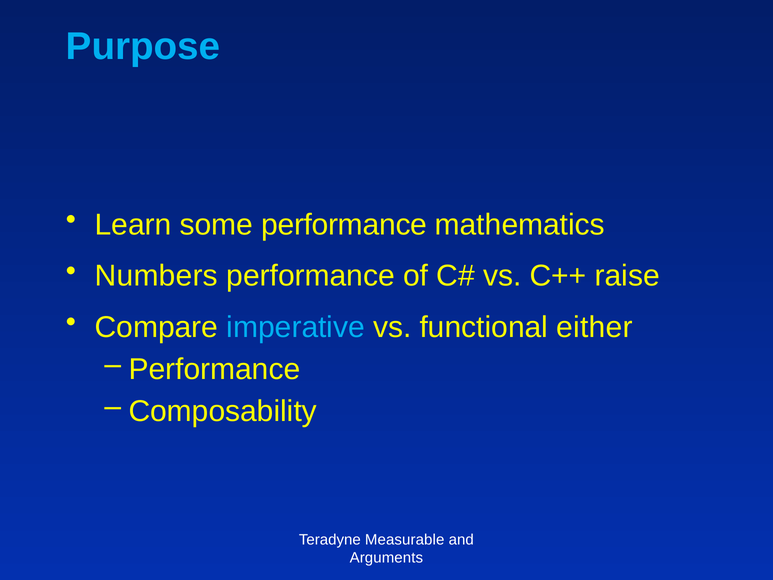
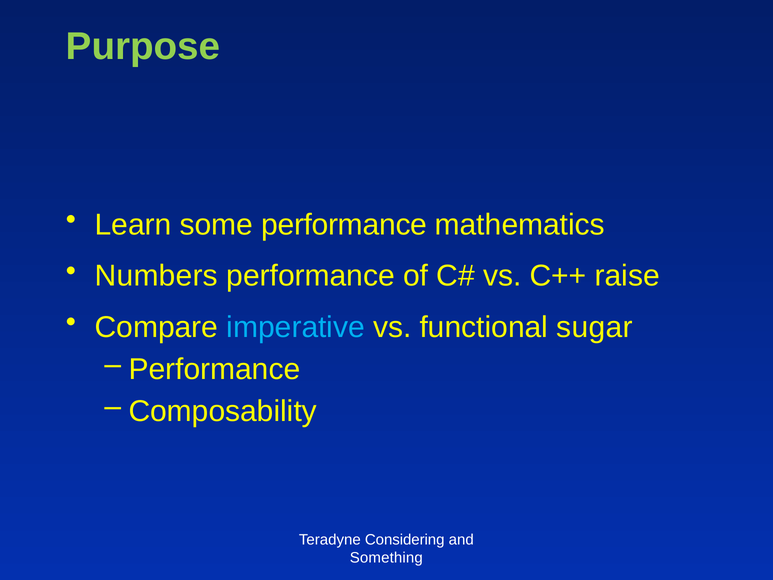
Purpose colour: light blue -> light green (143, 46)
either: either -> sugar (595, 327)
Measurable: Measurable -> Considering (405, 540)
Arguments: Arguments -> Something (386, 558)
